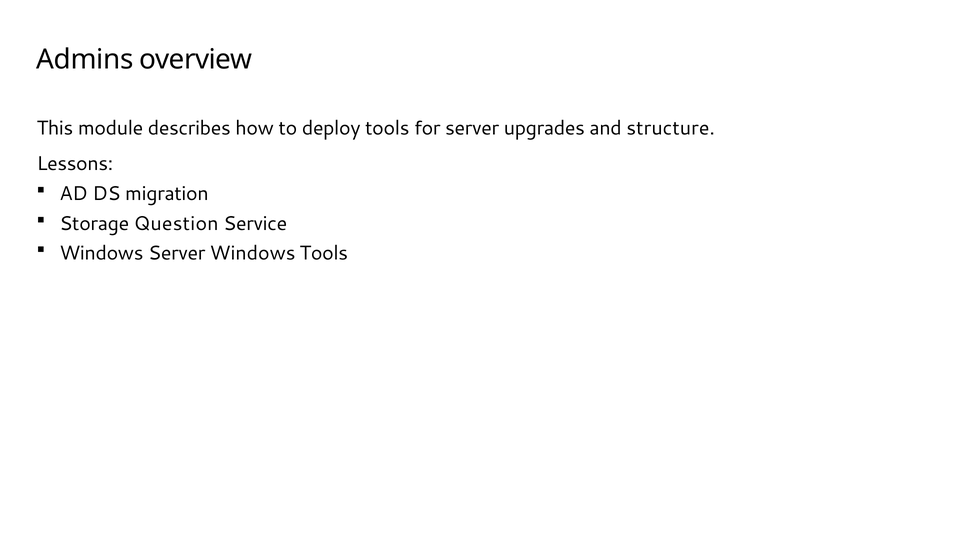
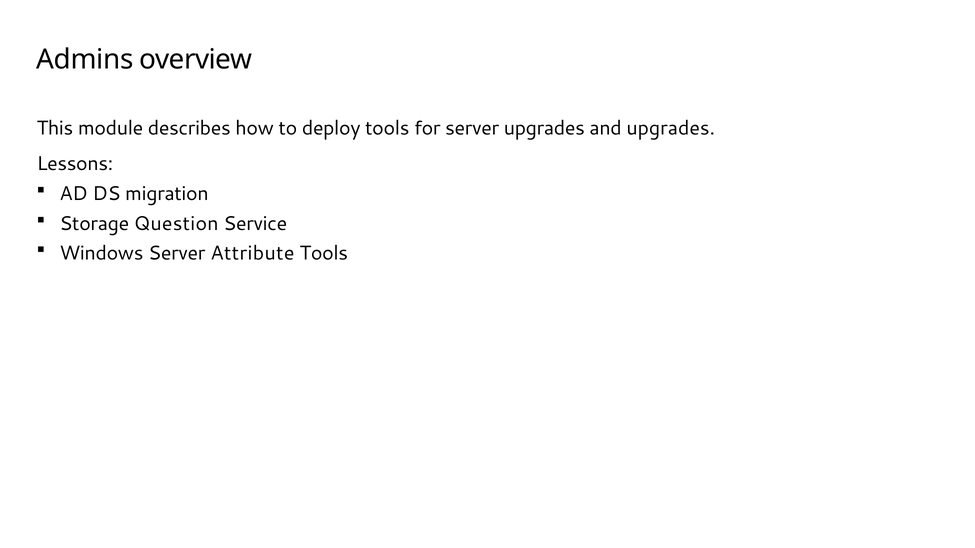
and structure: structure -> upgrades (671, 128)
Server Windows: Windows -> Attribute (252, 254)
